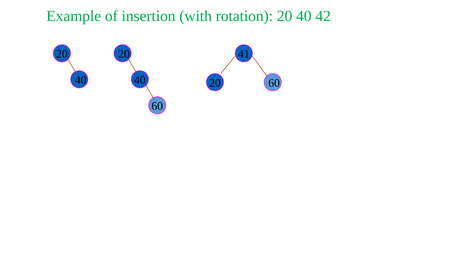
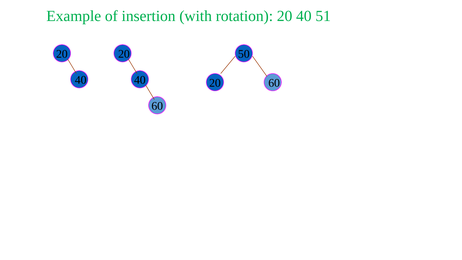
42: 42 -> 51 (323, 16)
41: 41 -> 50 (244, 54)
